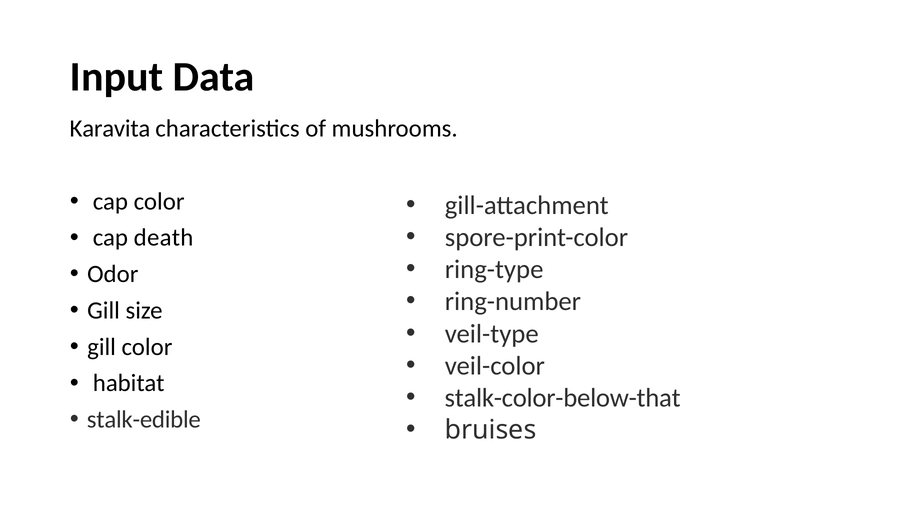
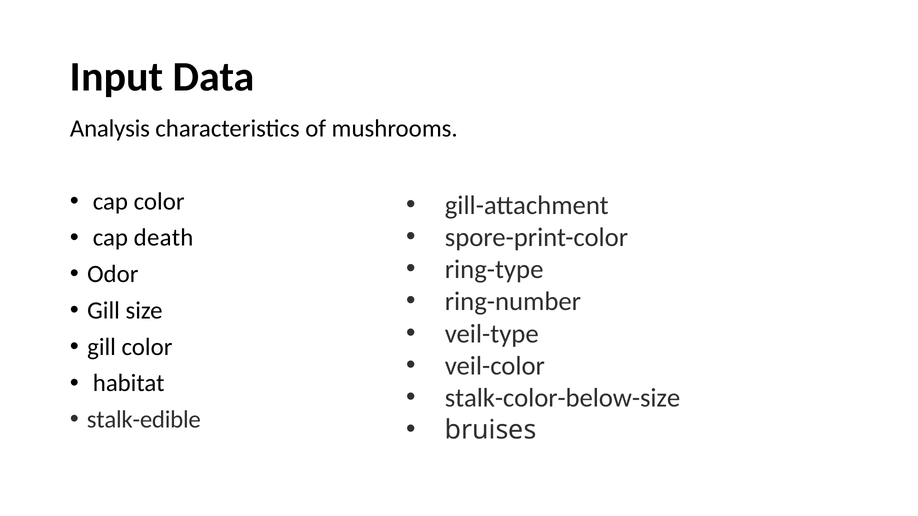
Karavita: Karavita -> Analysis (110, 129)
stalk-color-below-that: stalk-color-below-that -> stalk-color-below-size (563, 398)
